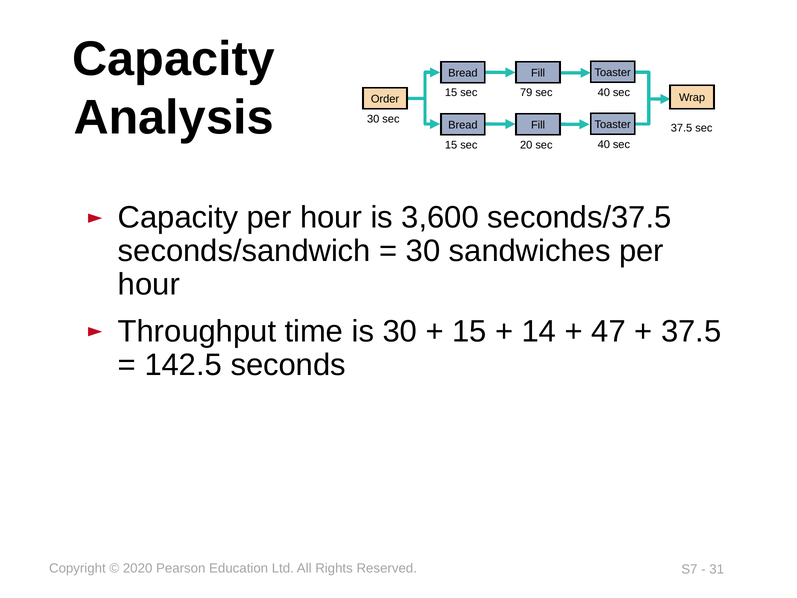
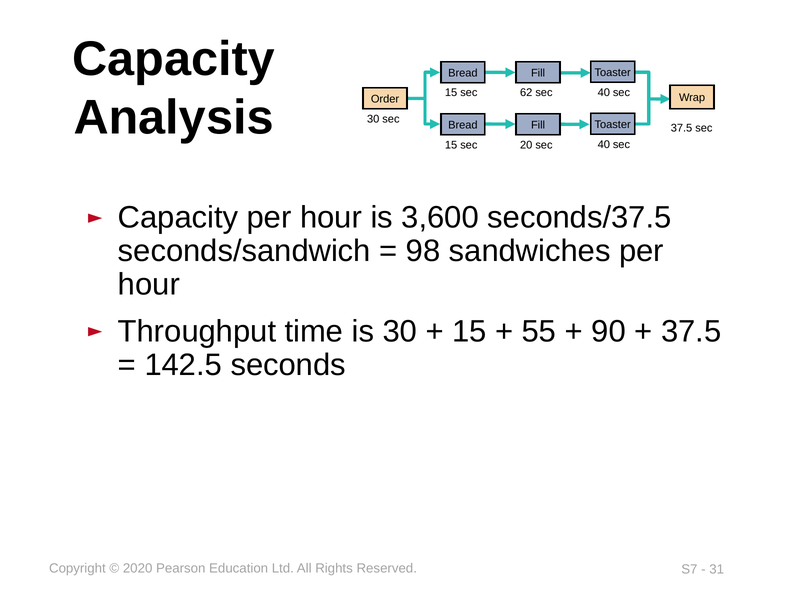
79: 79 -> 62 (526, 93)
30: 30 -> 98 (423, 251)
14: 14 -> 55 (539, 331)
47: 47 -> 90 (609, 331)
